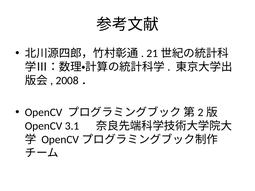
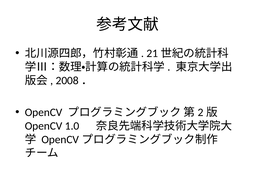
3.1: 3.1 -> 1.0 (72, 126)
